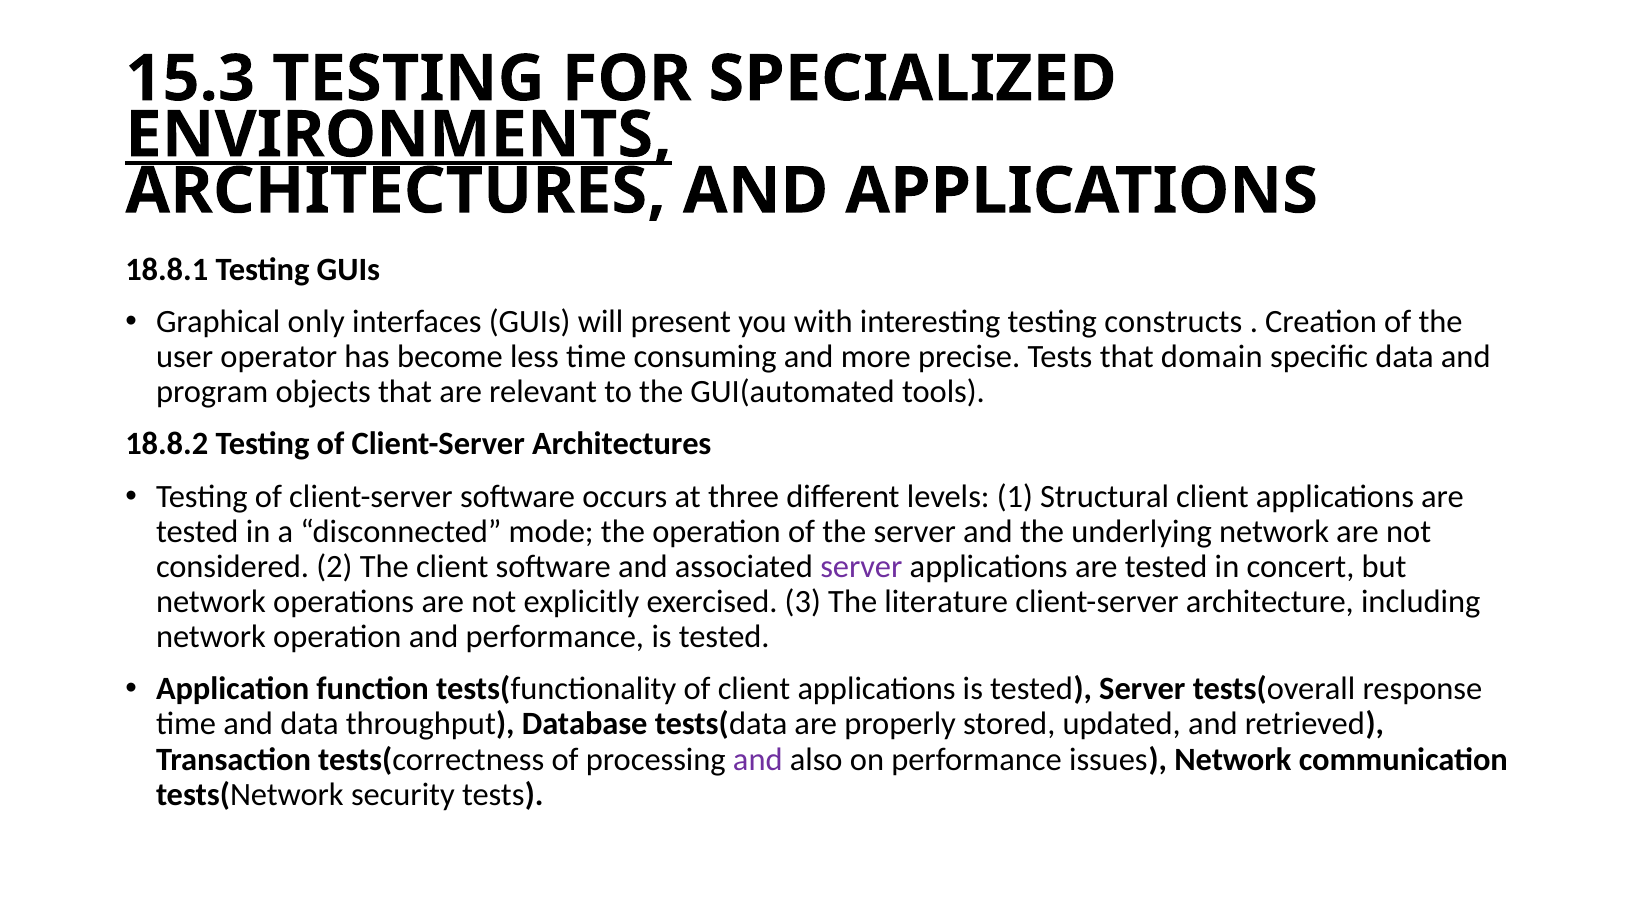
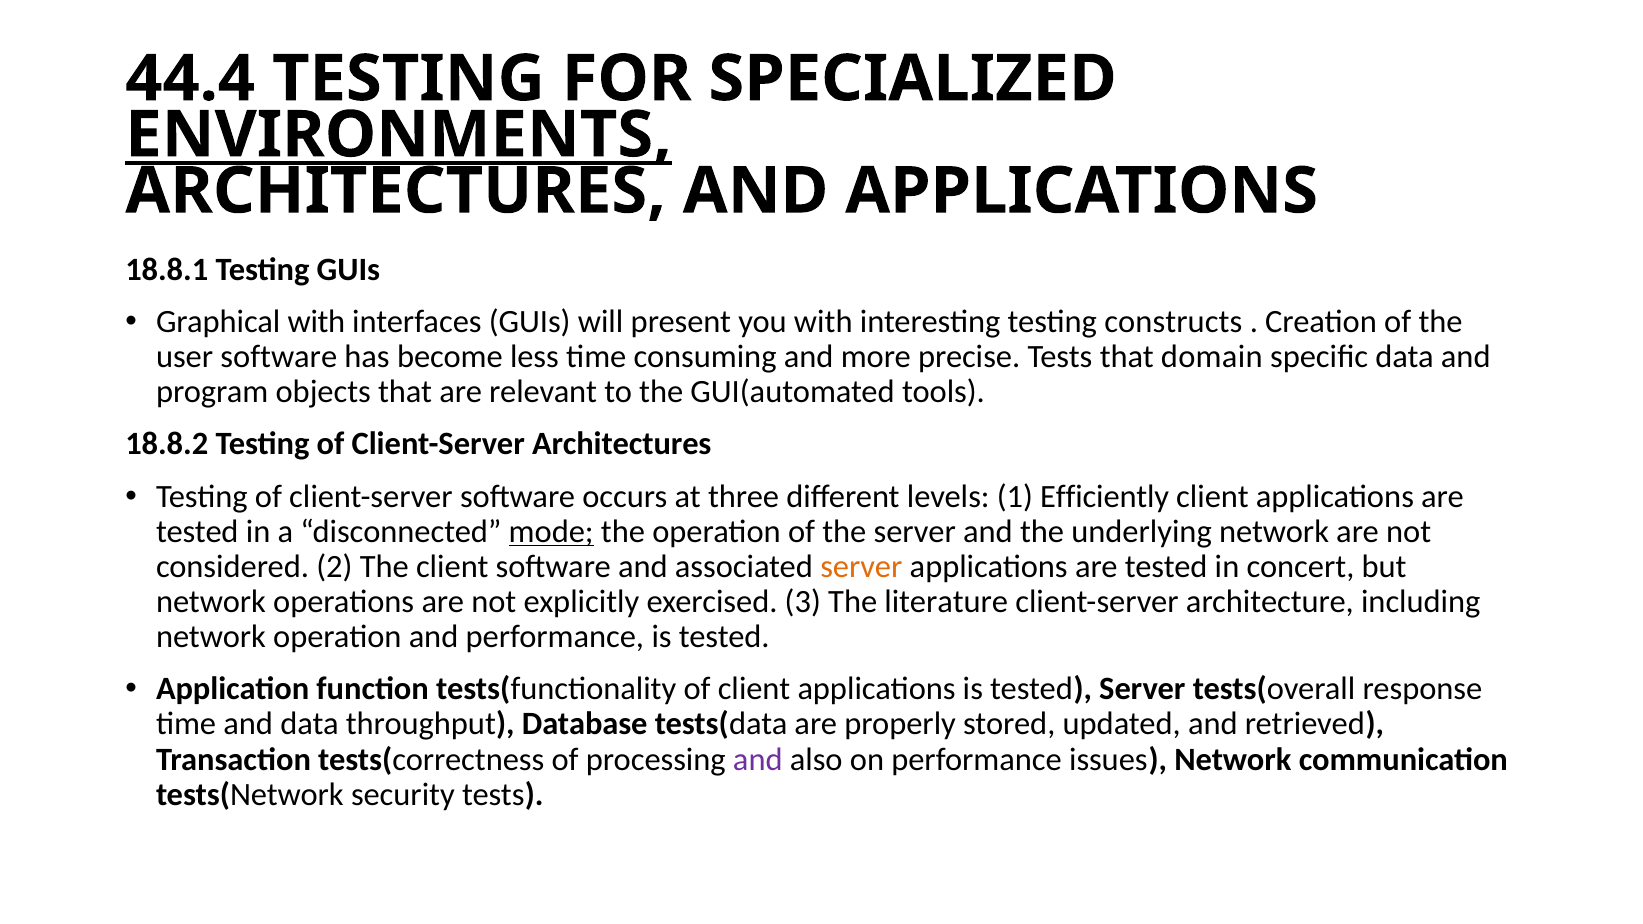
15.3: 15.3 -> 44.4 (190, 79)
Graphical only: only -> with (317, 322)
user operator: operator -> software (279, 357)
Structural: Structural -> Efficiently (1105, 497)
mode underline: none -> present (551, 532)
server colour: purple -> orange (861, 567)
